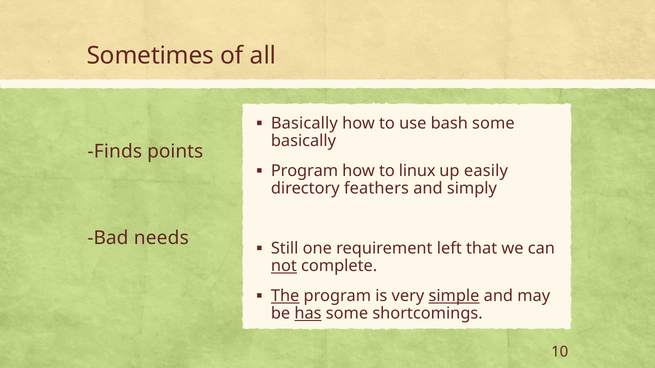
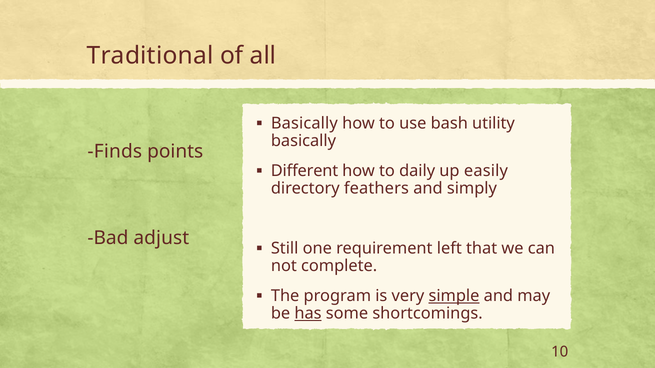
Sometimes: Sometimes -> Traditional (150, 56)
bash some: some -> utility (493, 123)
Program: Program -> Different (305, 171)
linux: linux -> daily (417, 171)
needs: needs -> adjust (161, 238)
not underline: present -> none (284, 266)
The underline: present -> none (285, 296)
